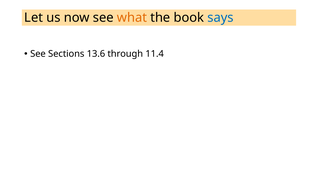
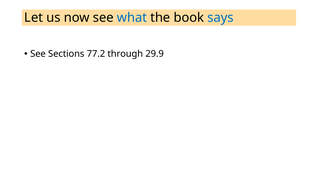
what colour: orange -> blue (132, 18)
13.6: 13.6 -> 77.2 (96, 54)
11.4: 11.4 -> 29.9 (155, 54)
